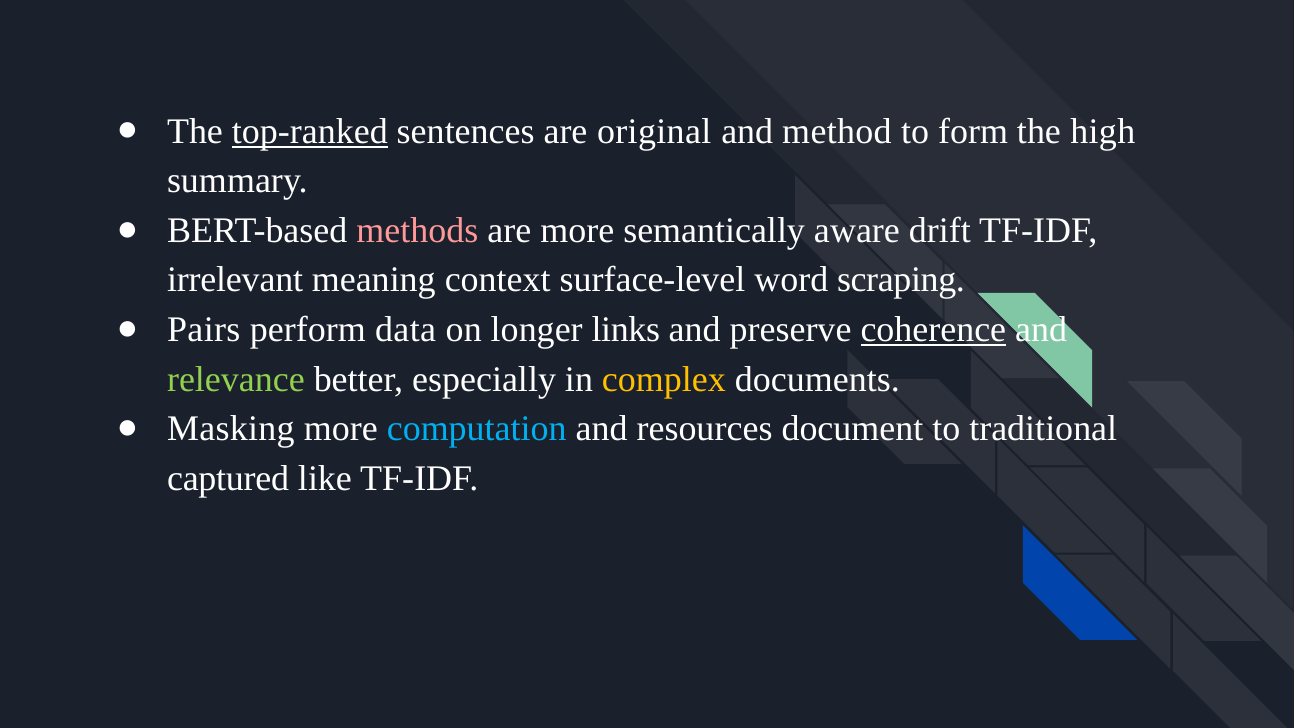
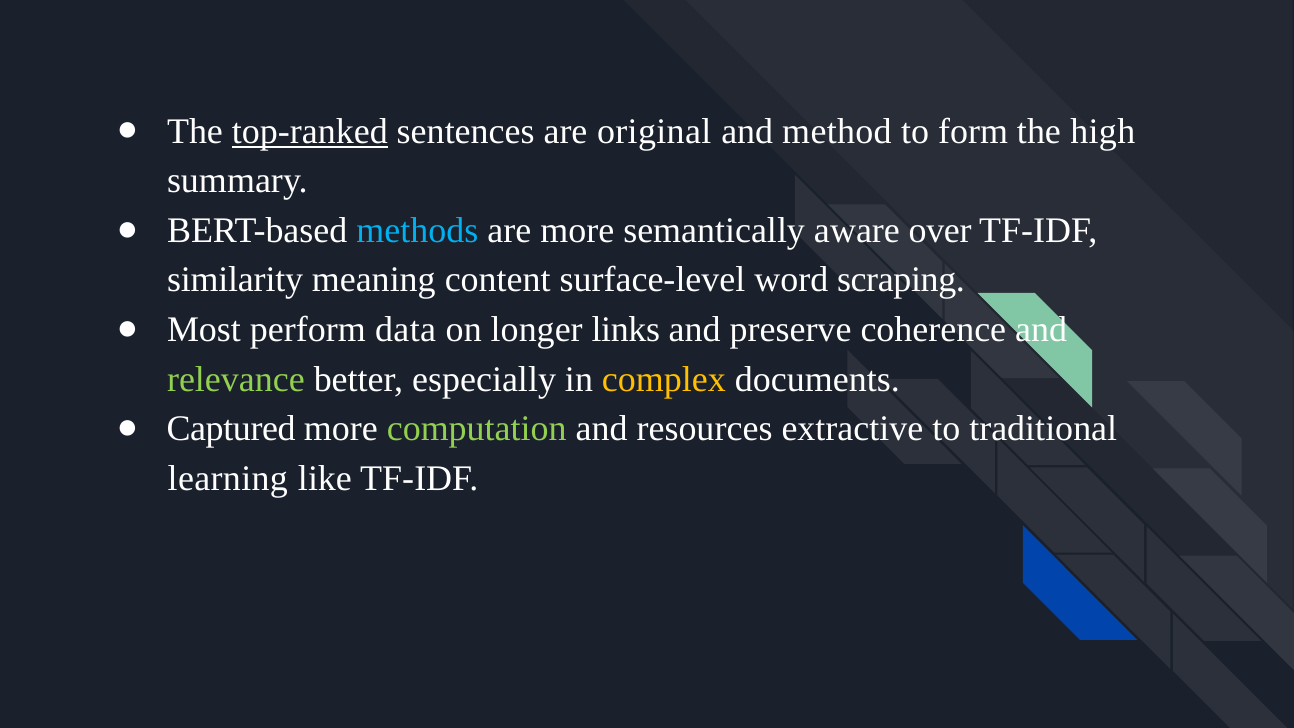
methods colour: pink -> light blue (417, 230)
drift: drift -> over (940, 230)
irrelevant: irrelevant -> similarity (235, 280)
context: context -> content (498, 280)
Pairs: Pairs -> Most (204, 330)
coherence underline: present -> none (933, 330)
Masking: Masking -> Captured (231, 429)
computation colour: light blue -> light green (477, 429)
document: document -> extractive (852, 429)
captured: captured -> learning (228, 479)
